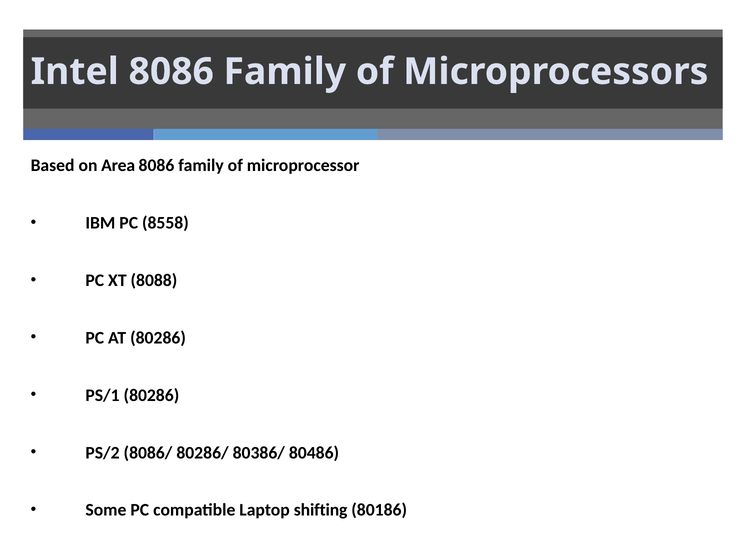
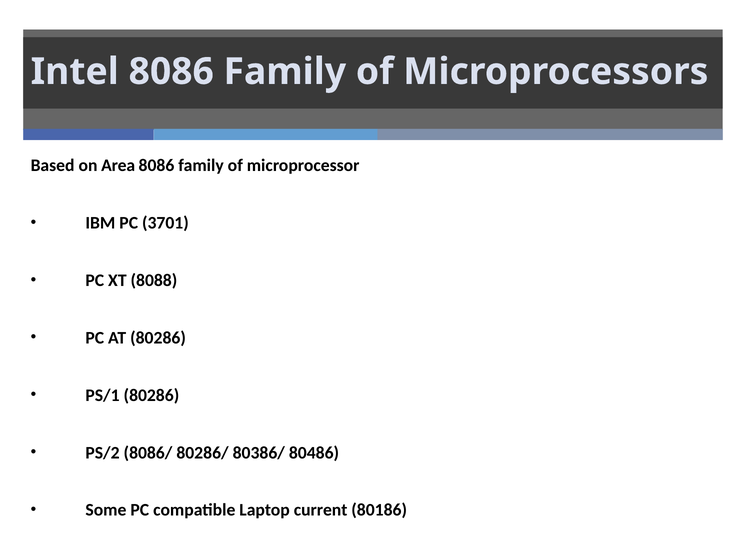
8558: 8558 -> 3701 (165, 223)
shifting: shifting -> current (321, 510)
